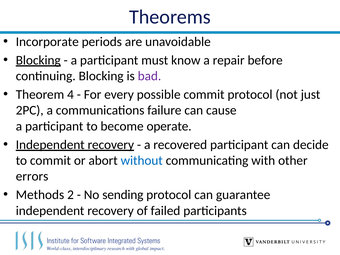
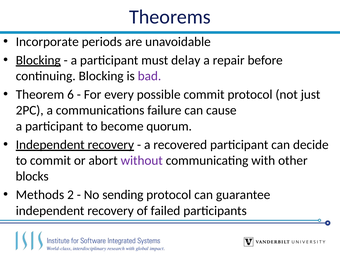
know: know -> delay (186, 60)
4: 4 -> 6 (71, 95)
operate: operate -> quorum (169, 126)
without colour: blue -> purple (142, 160)
errors: errors -> blocks (32, 176)
